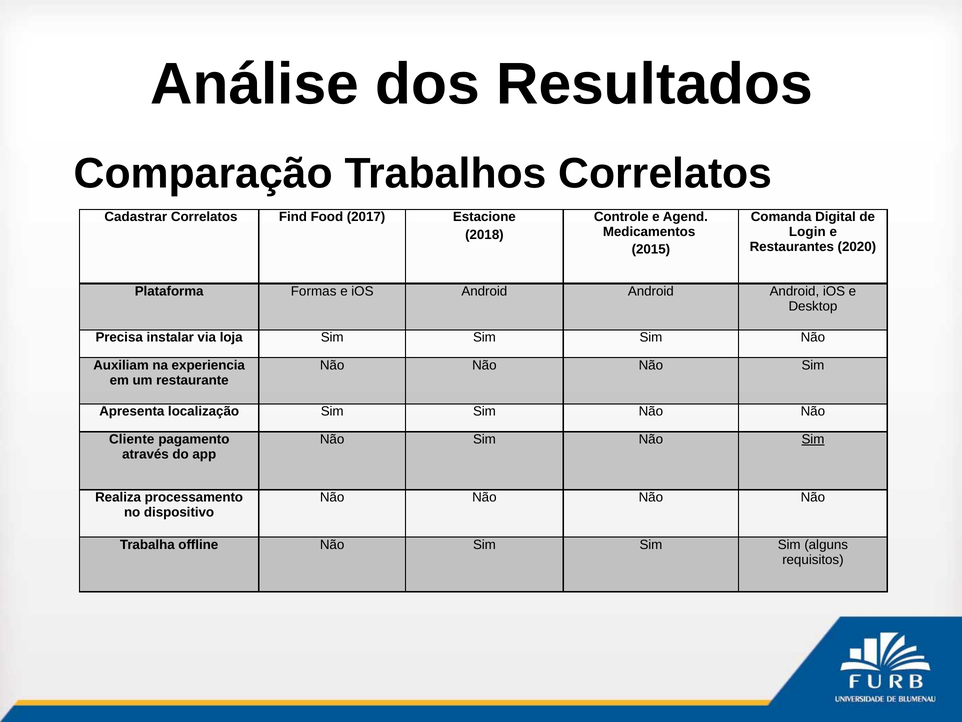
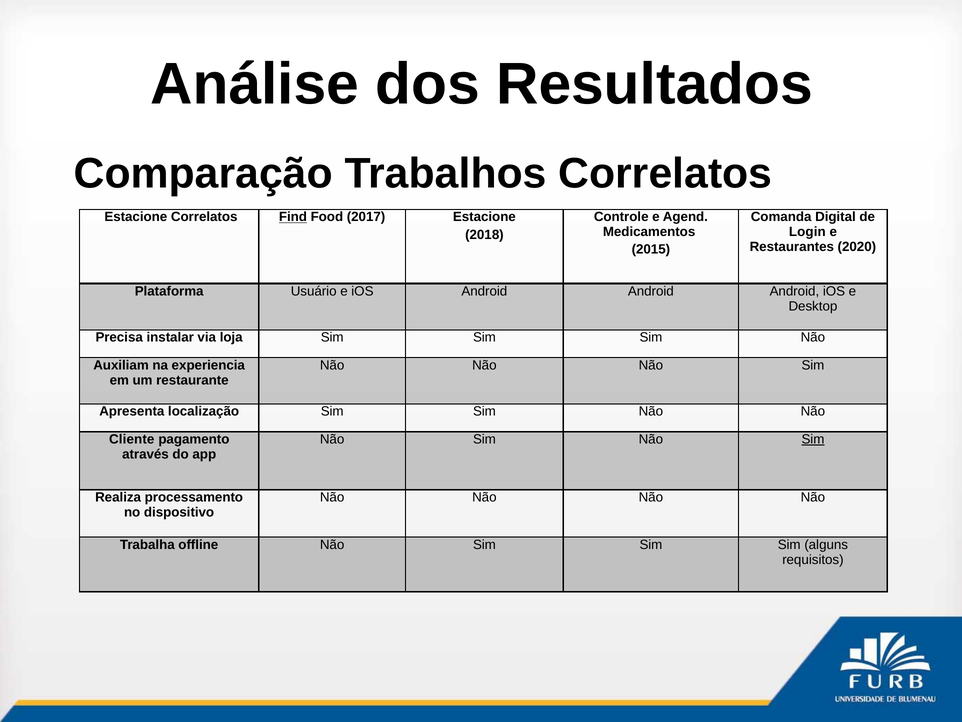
Cadastrar: Cadastrar -> Estacione (136, 217)
Find underline: none -> present (293, 217)
Formas: Formas -> Usuário (314, 291)
